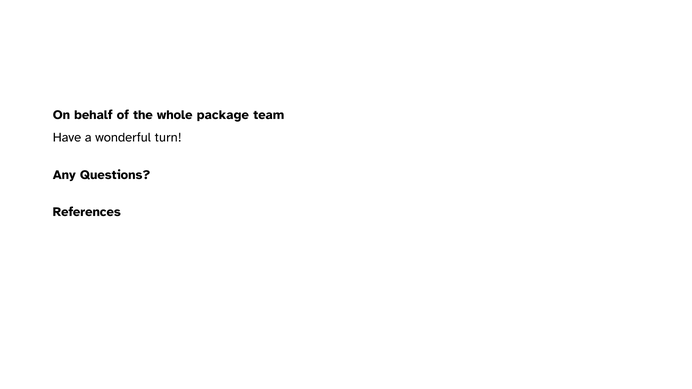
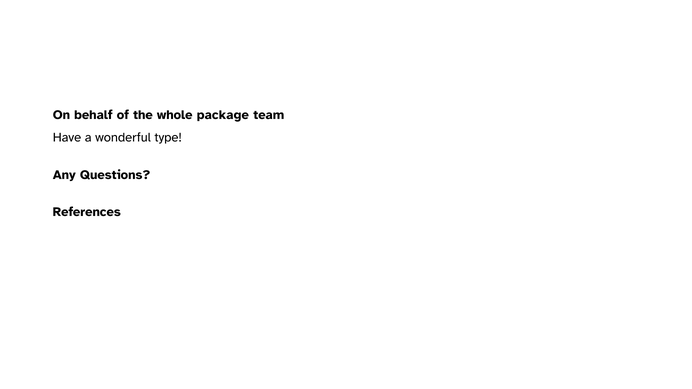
turn: turn -> type (168, 138)
